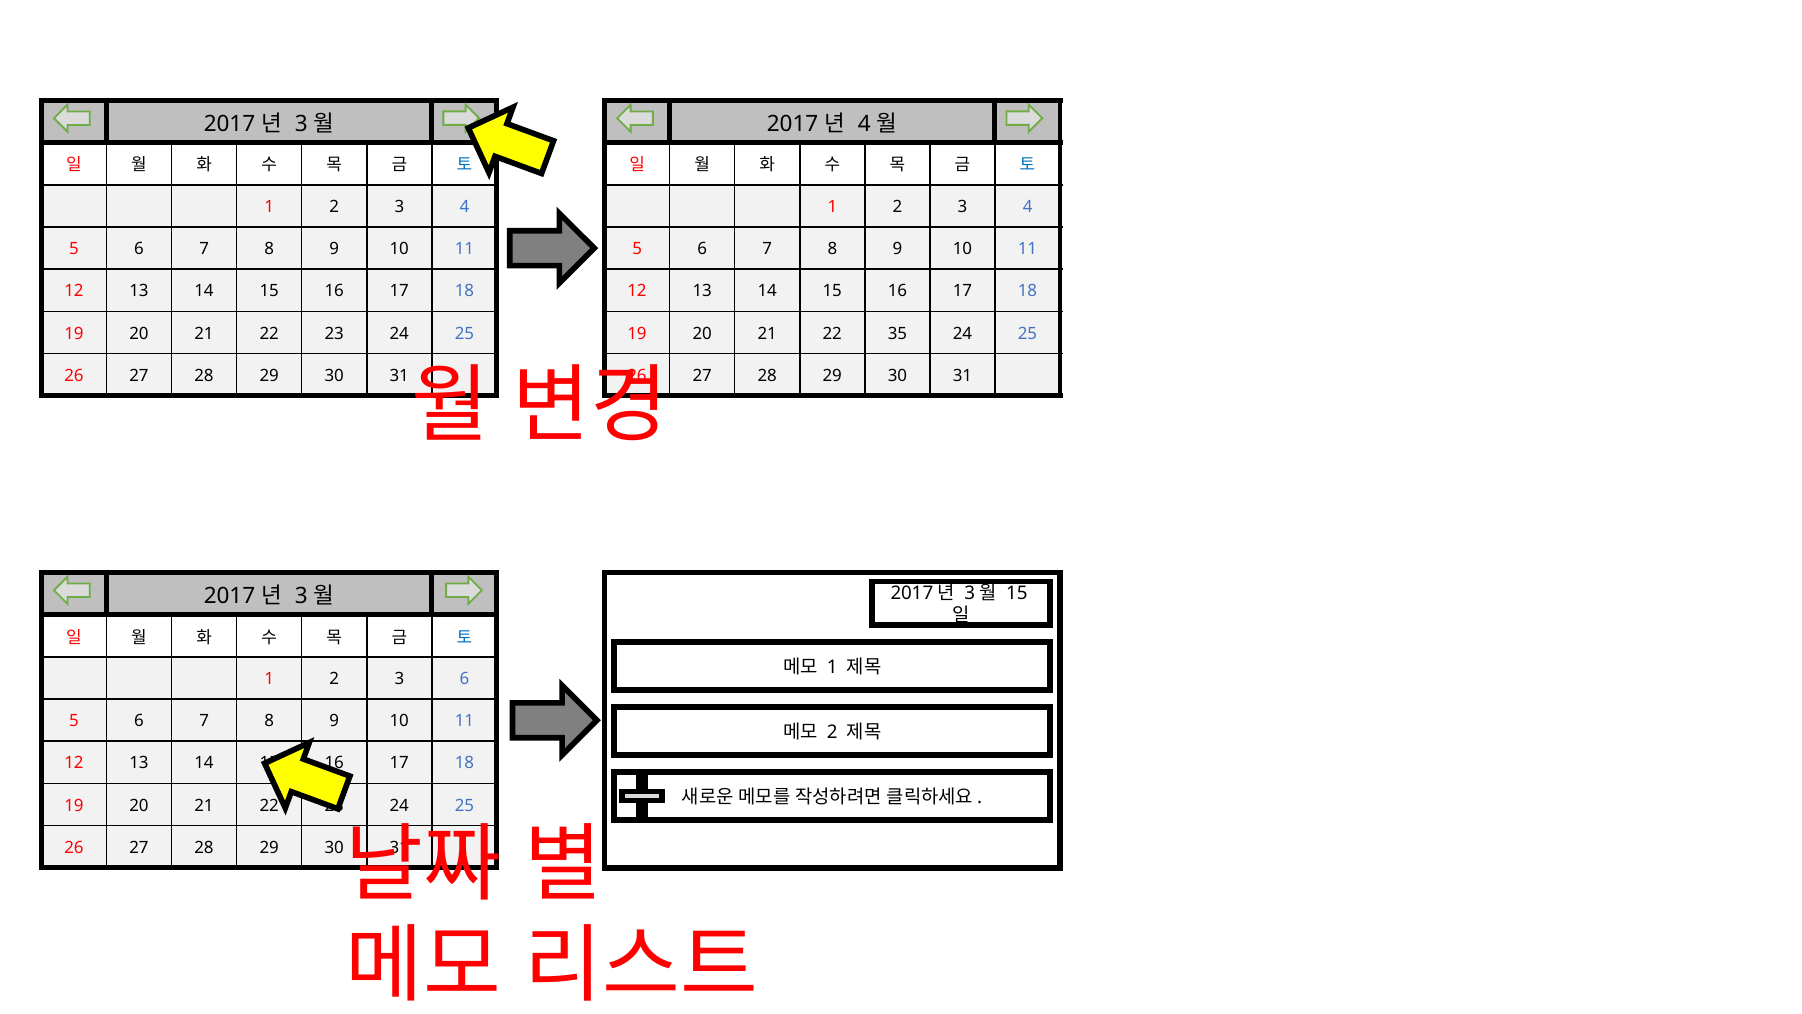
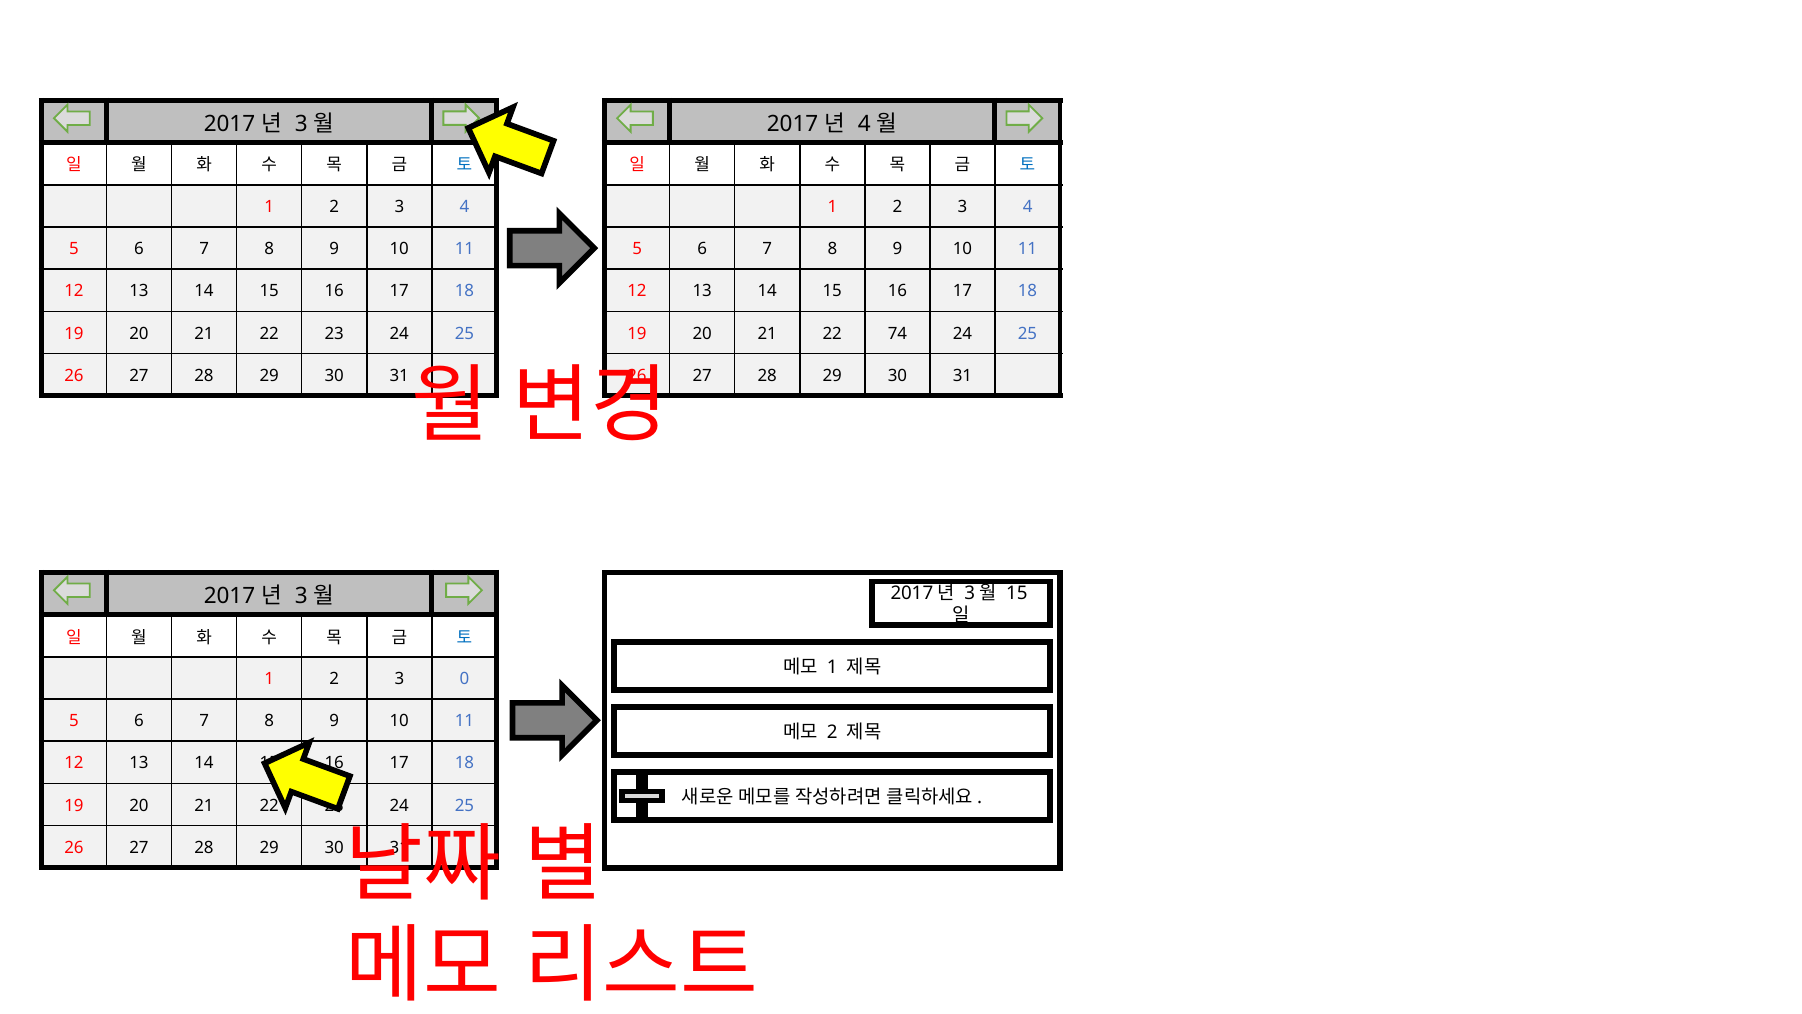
35: 35 -> 74 (897, 333)
3 6: 6 -> 0 (464, 679)
